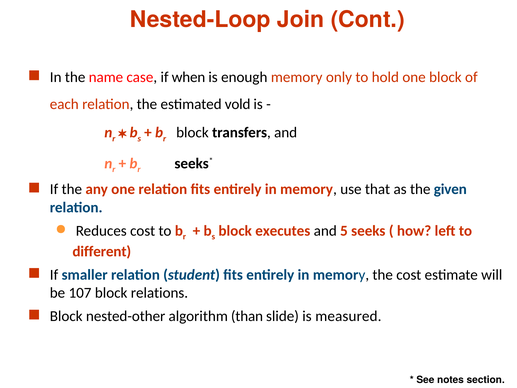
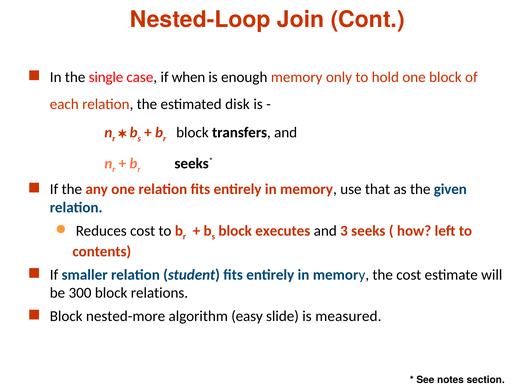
name: name -> single (106, 77)
vold: vold -> disk (237, 104)
5: 5 -> 3 (344, 231)
different: different -> contents (102, 251)
107: 107 -> 300 (80, 293)
nested-other: nested-other -> nested-more (126, 316)
than: than -> easy (247, 316)
